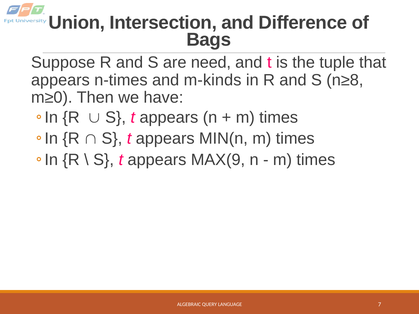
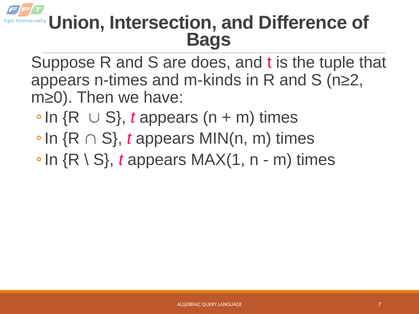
need: need -> does (211, 62)
n≥8: n≥8 -> n≥2 (345, 80)
MAX(9: MAX(9 -> MAX(1 (218, 160)
